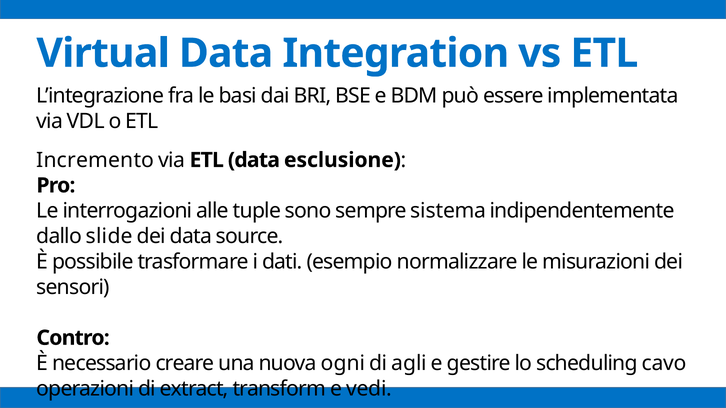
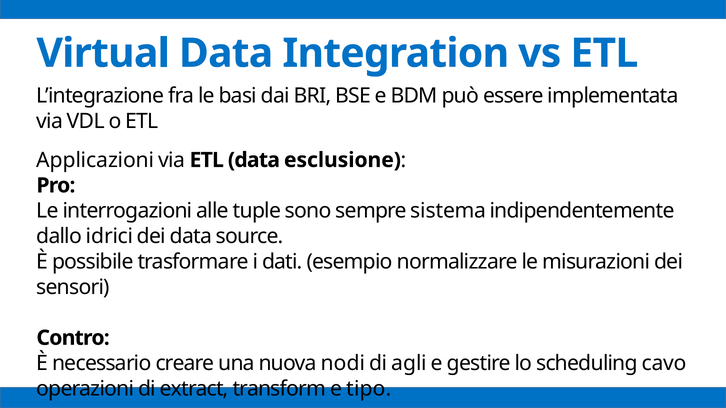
Incremento: Incremento -> Applicazioni (95, 160)
slide: slide -> idrici (110, 236)
ogni: ogni -> nodi (343, 364)
vedi: vedi -> tipo (369, 389)
